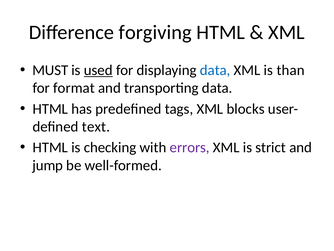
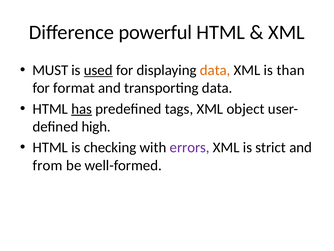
forgiving: forgiving -> powerful (155, 32)
data colour: blue -> orange (215, 70)
has underline: none -> present (82, 109)
blocks: blocks -> object (246, 109)
text: text -> high (96, 126)
jump: jump -> from (48, 165)
